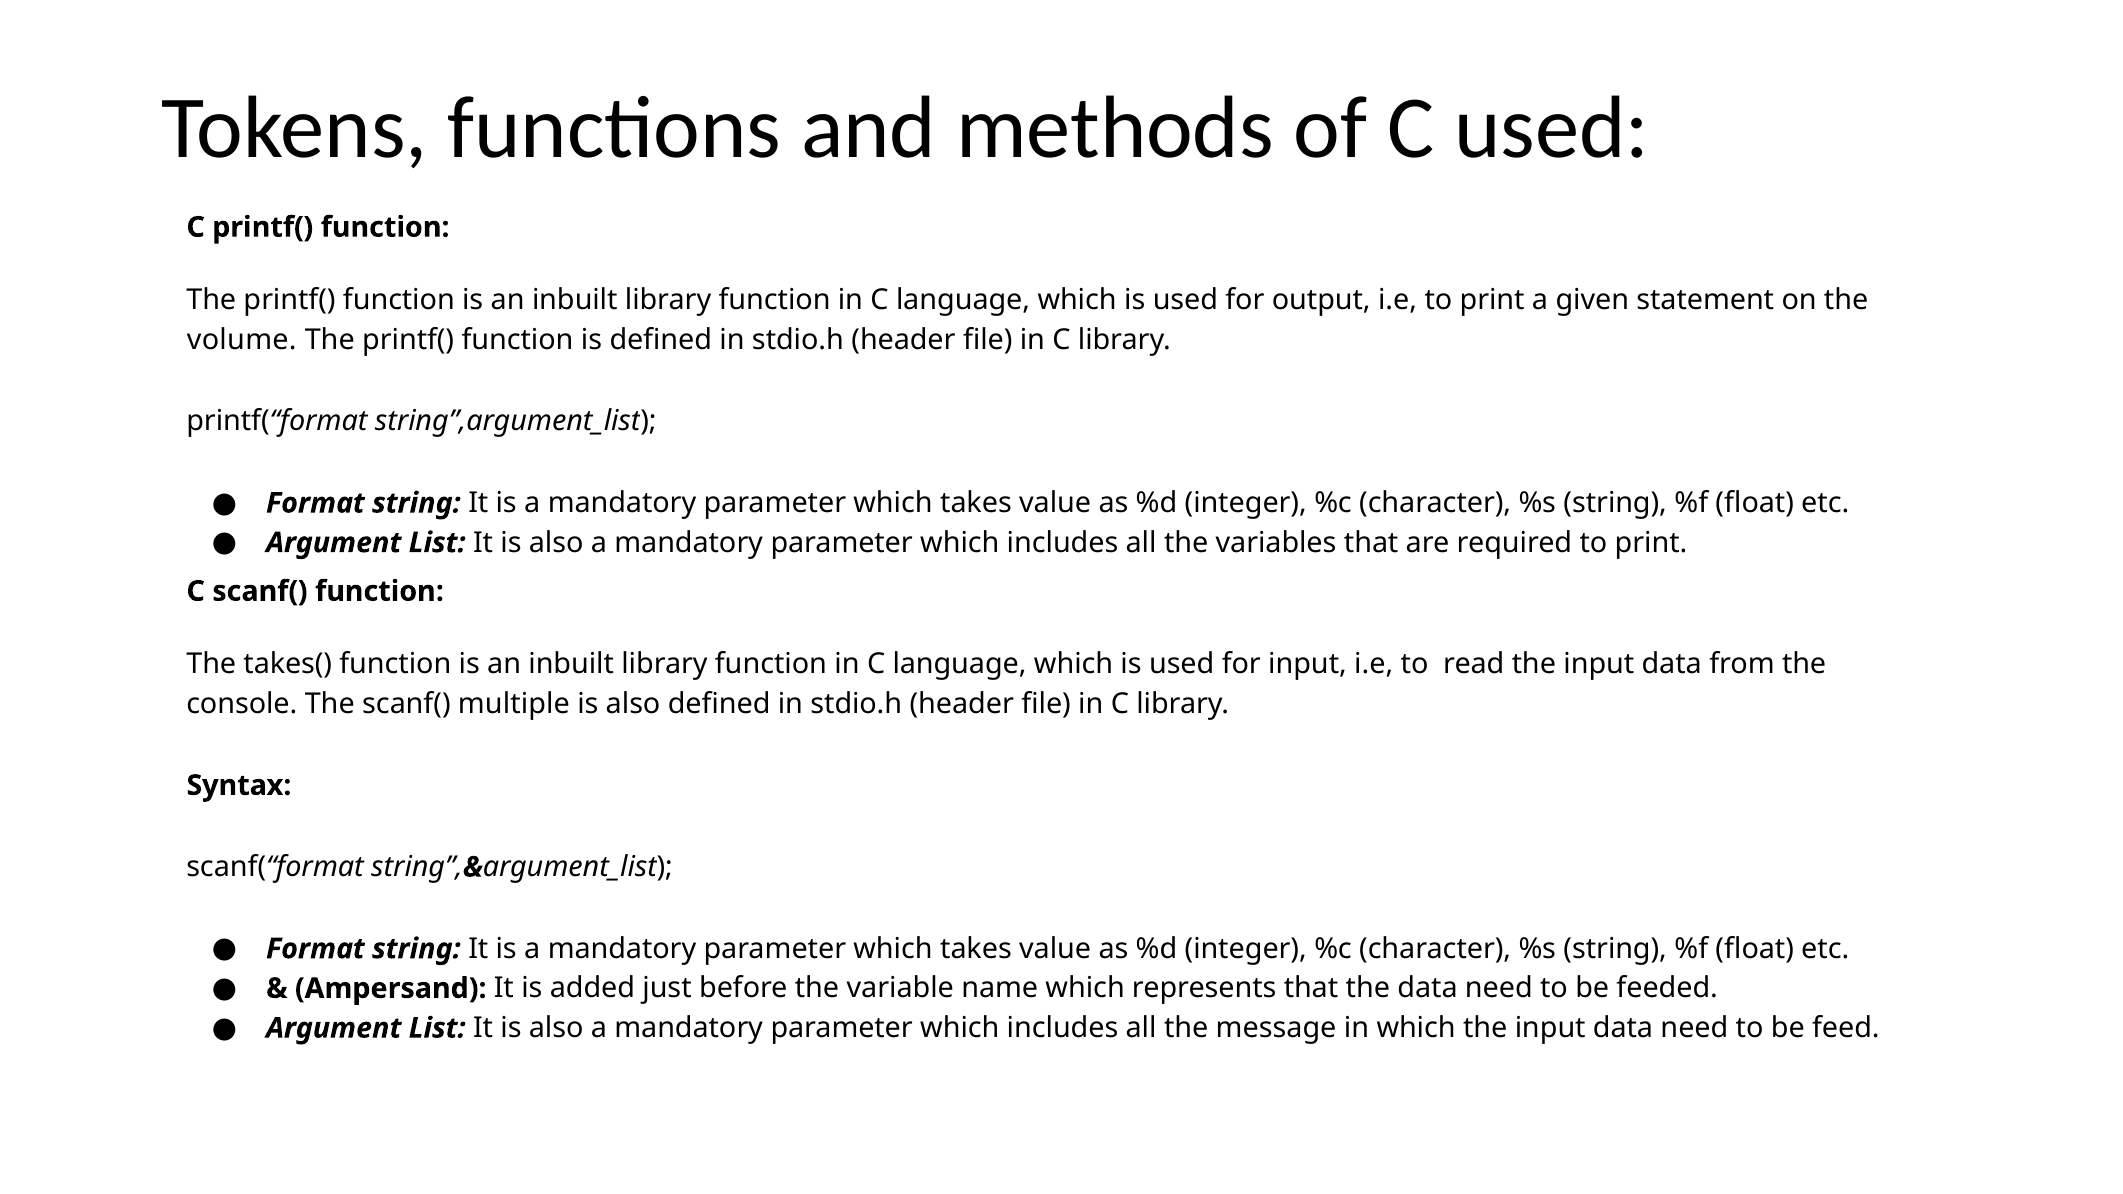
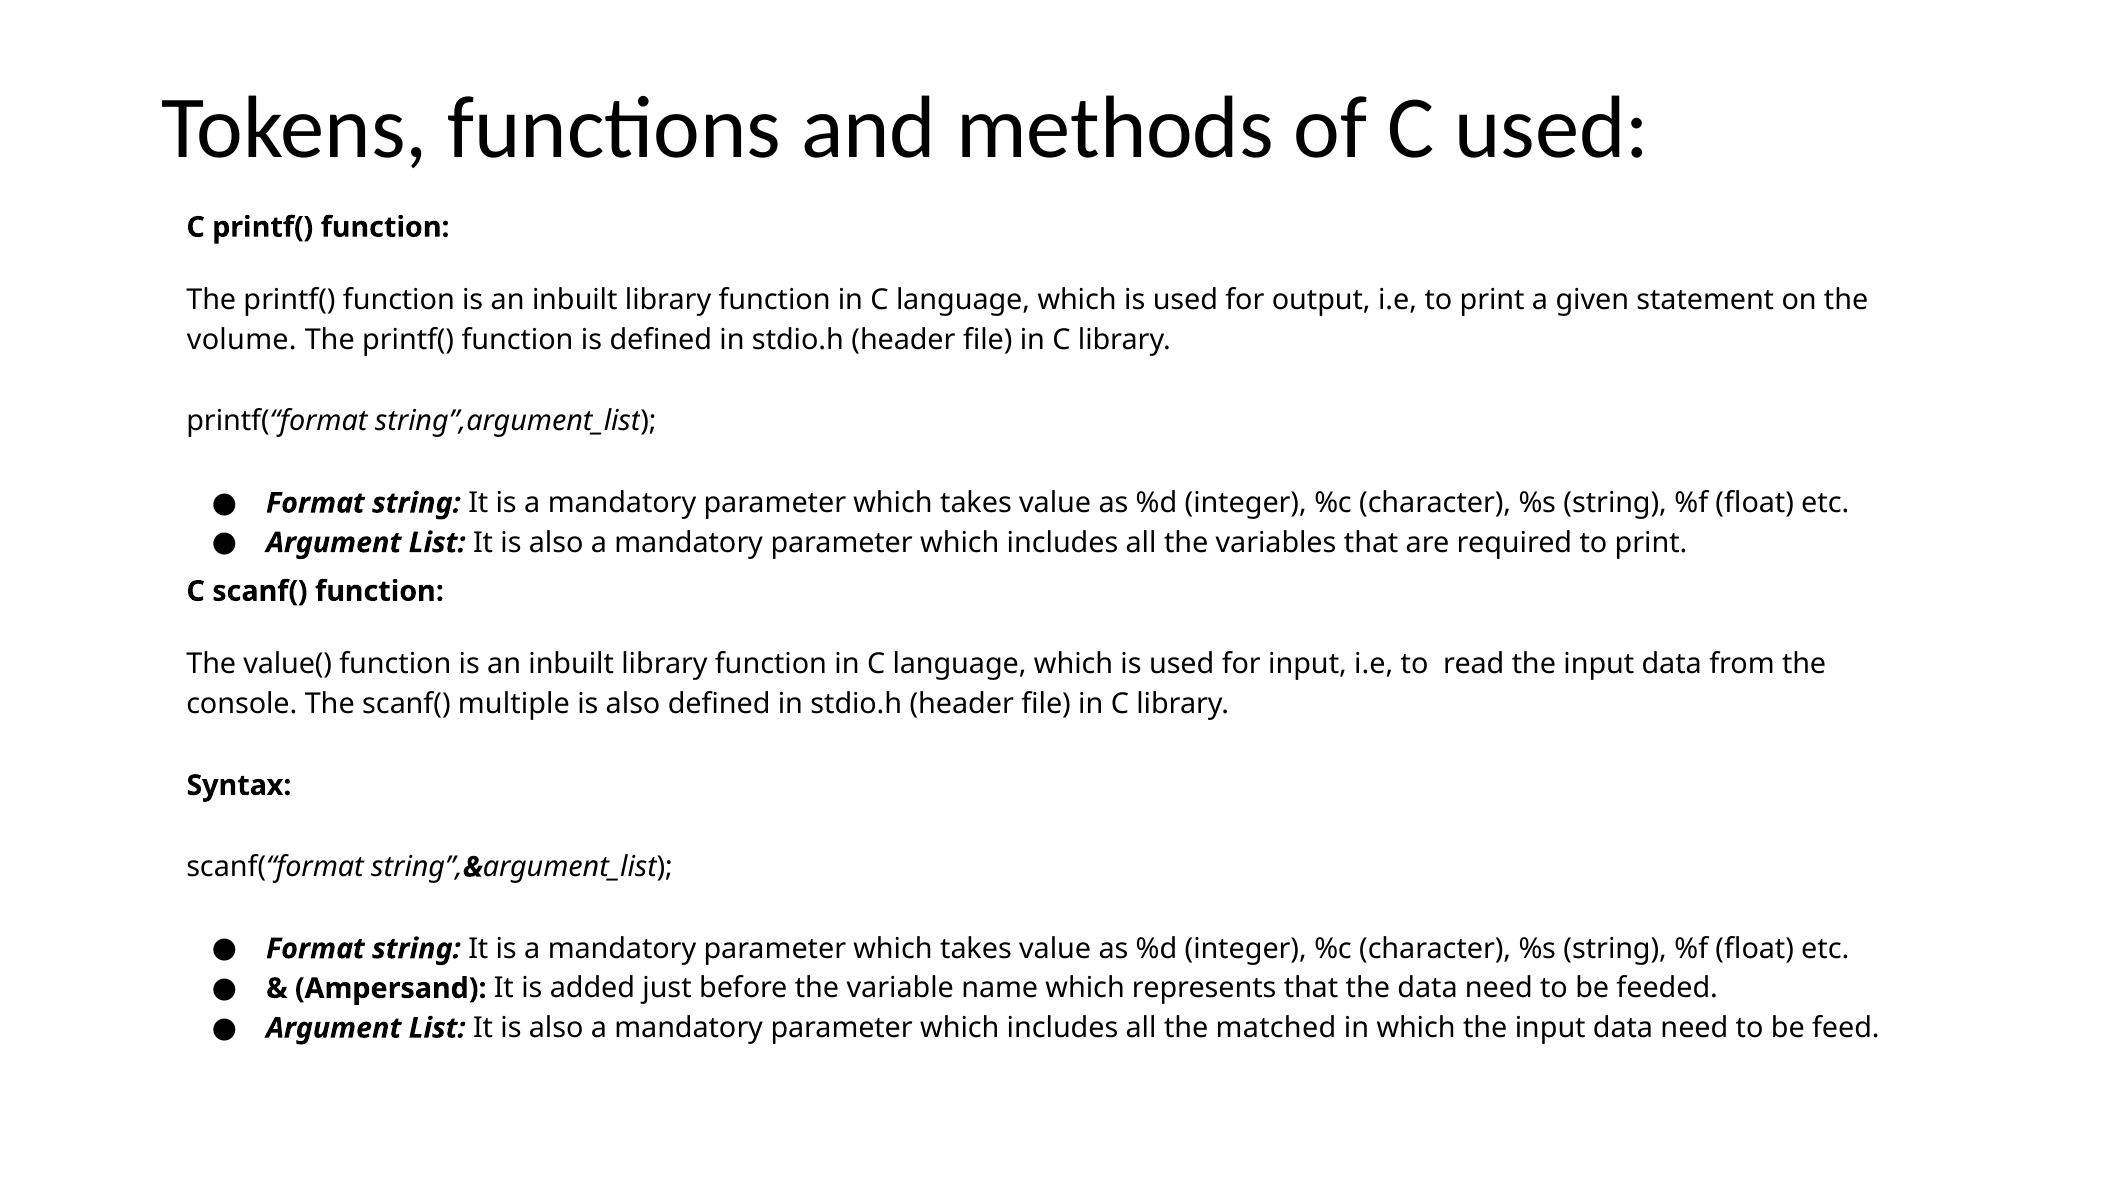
takes(: takes( -> value( (288, 664)
message: message -> matched (1276, 1028)
